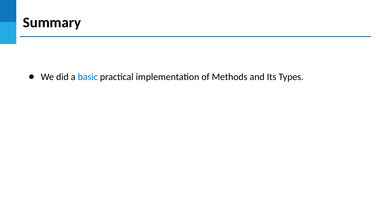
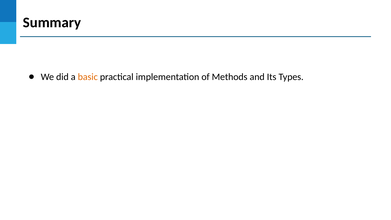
basic colour: blue -> orange (88, 77)
